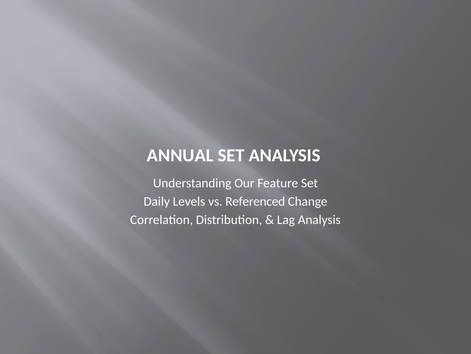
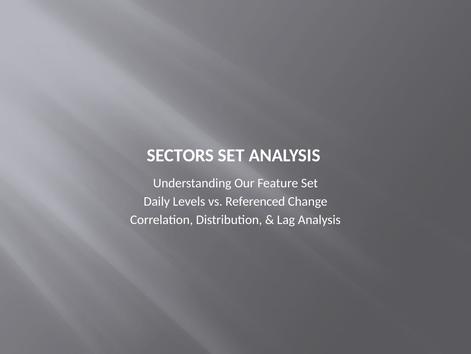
ANNUAL: ANNUAL -> SECTORS (180, 155)
